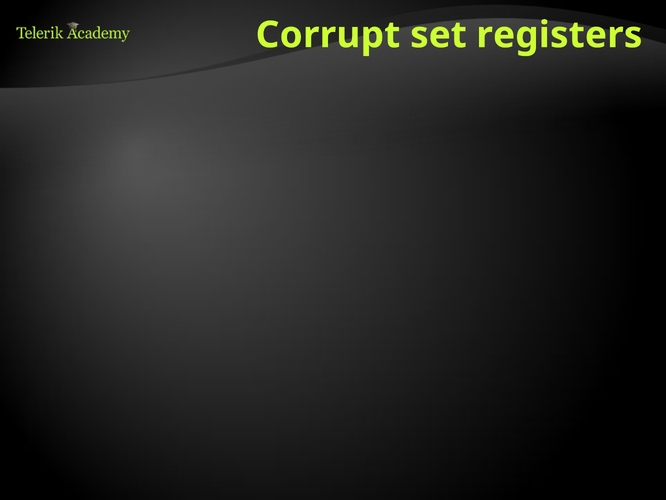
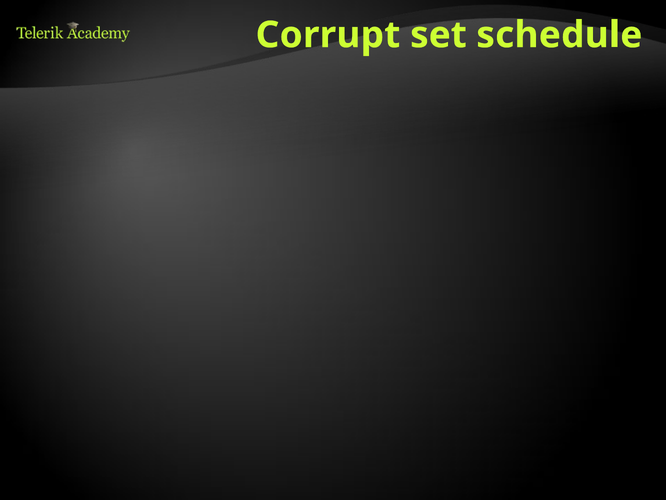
registers: registers -> schedule (559, 35)
